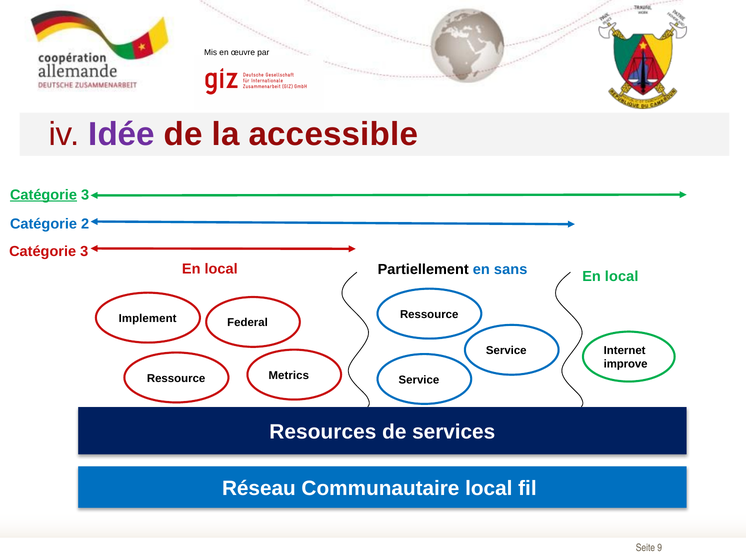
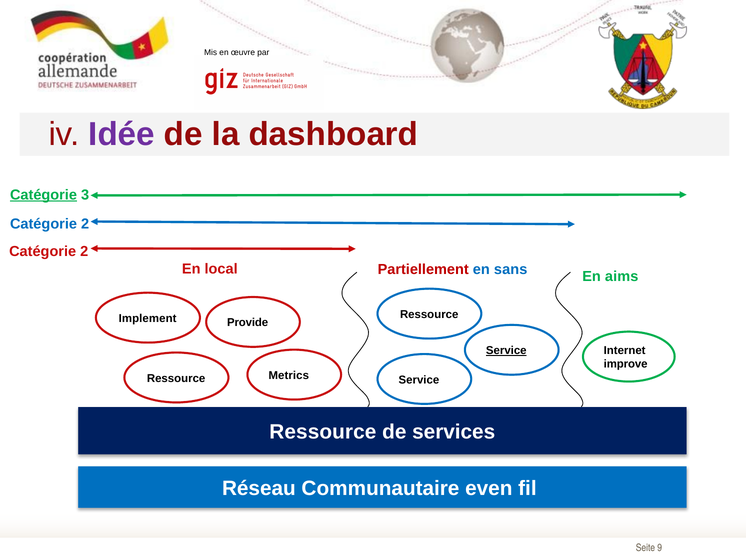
accessible: accessible -> dashboard (333, 134)
3: 3 -> 2 (84, 251)
Partiellement colour: black -> red (423, 269)
local: local -> aims (622, 276)
Federal: Federal -> Provide (248, 322)
Service underline: none -> present (506, 350)
Resources: Resources -> Ressource (323, 432)
Communautaire local: local -> even (489, 488)
